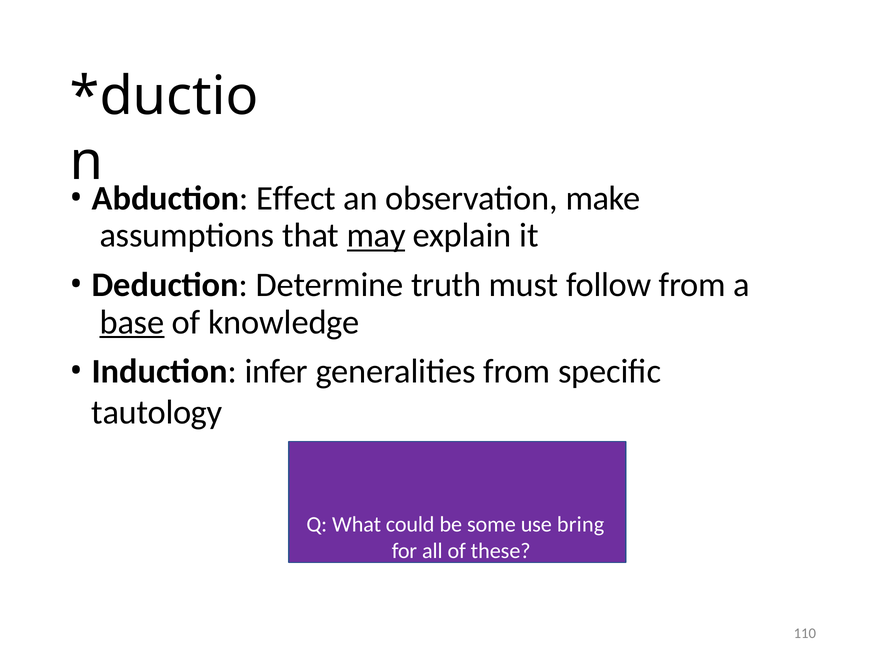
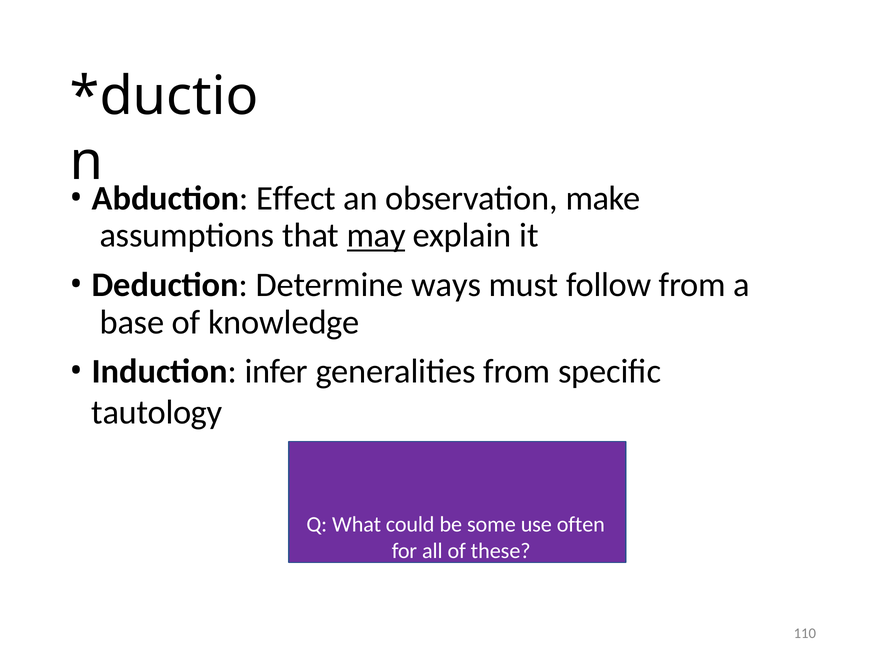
truth: truth -> ways (446, 285)
base underline: present -> none (132, 322)
bring: bring -> often (581, 525)
